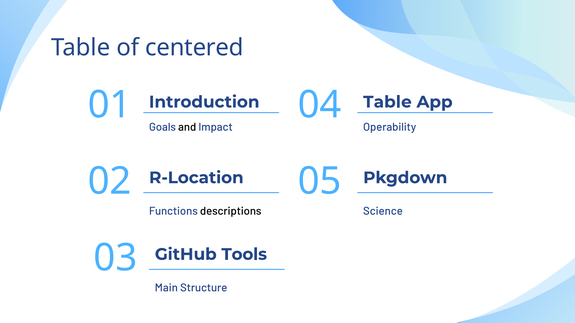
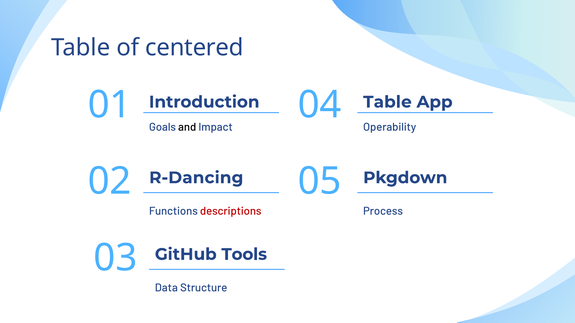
R-Location: R-Location -> R-Dancing (196, 178)
descriptions colour: black -> red (231, 212)
Science: Science -> Process (383, 212)
Main: Main -> Data (166, 288)
